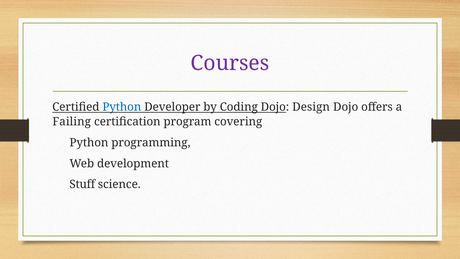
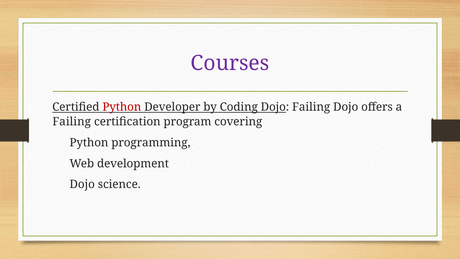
Python colour: blue -> red (122, 107)
Dojo Design: Design -> Failing (311, 107)
Stuff: Stuff -> Dojo (82, 184)
